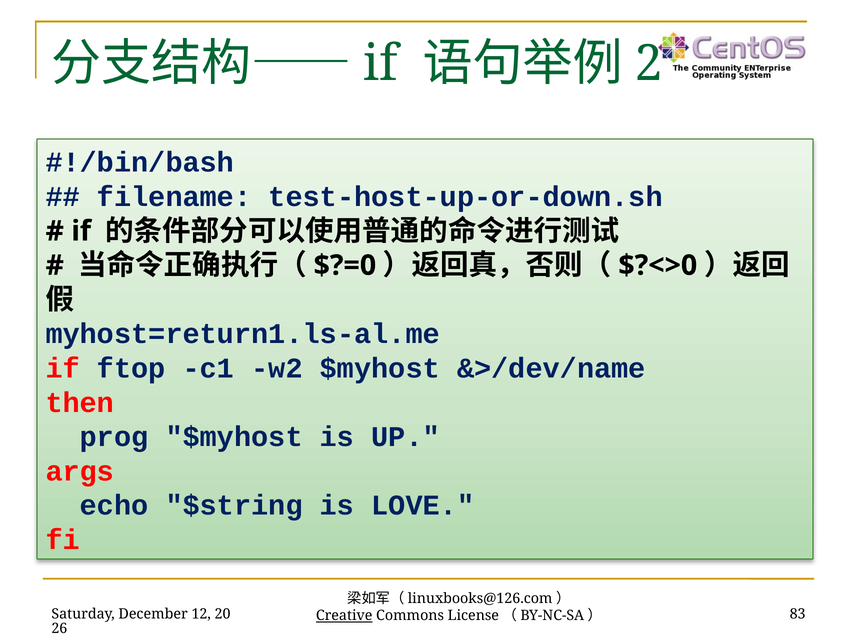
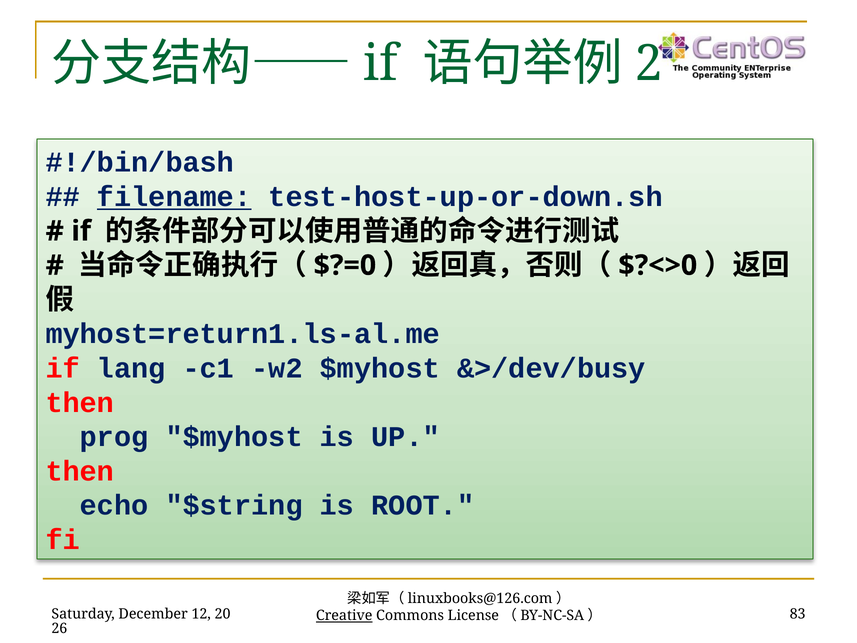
filename underline: none -> present (174, 197)
ftop: ftop -> lang (131, 368)
&>/dev/name: &>/dev/name -> &>/dev/busy (551, 368)
args: args -> then (80, 471)
LOVE: LOVE -> ROOT (423, 505)
